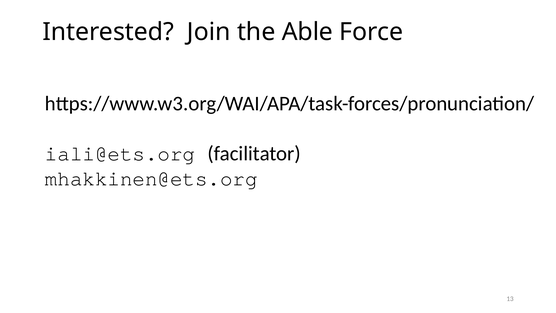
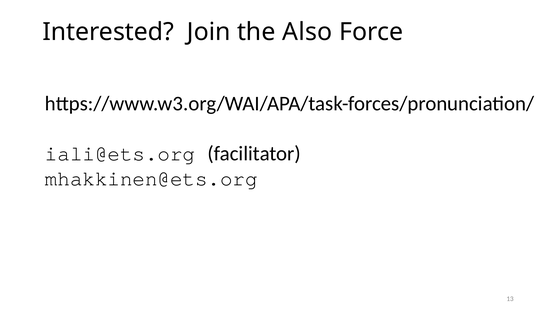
Able: Able -> Also (307, 32)
